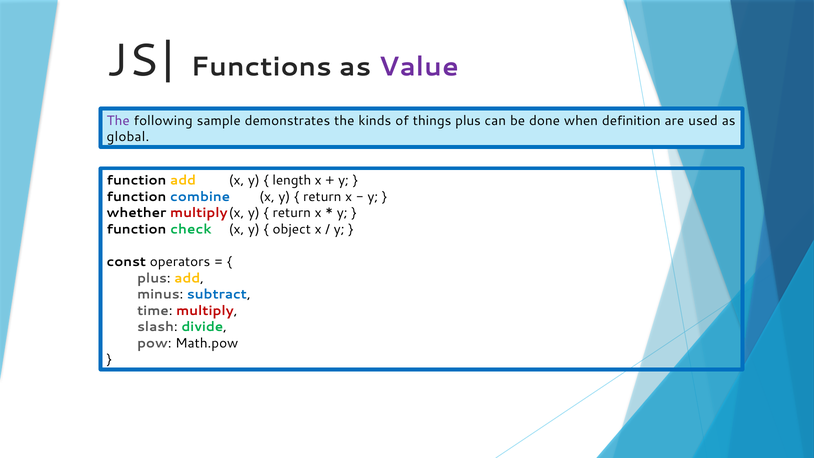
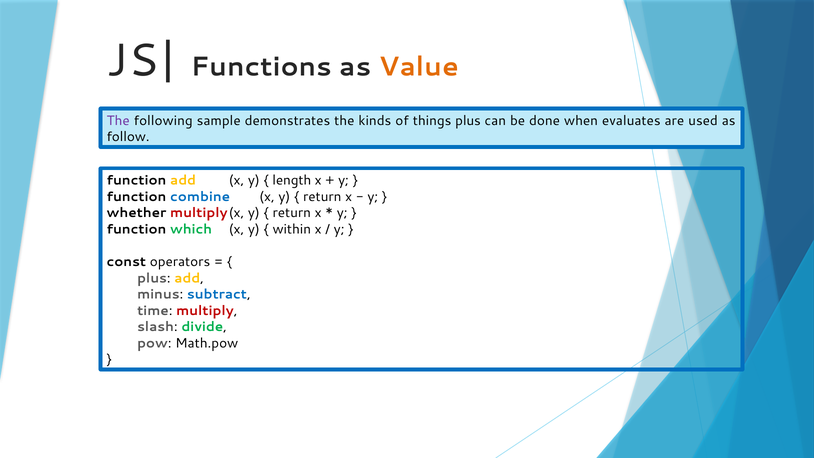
Value colour: purple -> orange (419, 67)
definition: definition -> evaluates (631, 121)
global: global -> follow (128, 137)
check: check -> which (191, 229)
object: object -> within (292, 229)
